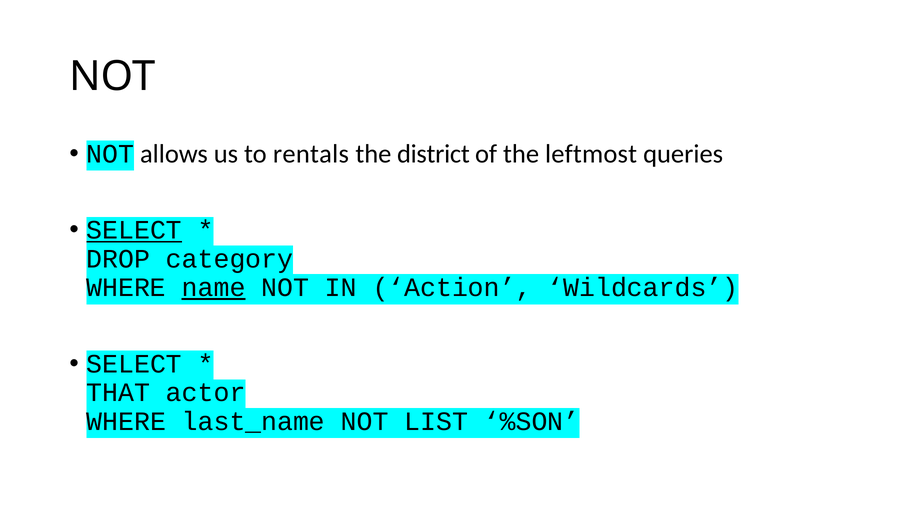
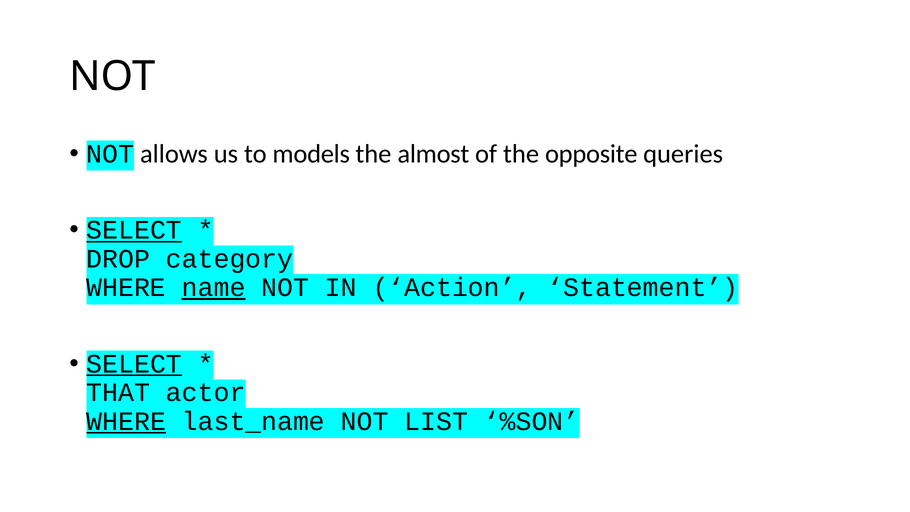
rentals: rentals -> models (311, 154)
district: district -> almost (433, 154)
leftmost: leftmost -> opposite (591, 154)
Wildcards: Wildcards -> Statement (643, 288)
SELECT underline: none -> present (134, 364)
WHERE underline: none -> present (126, 421)
